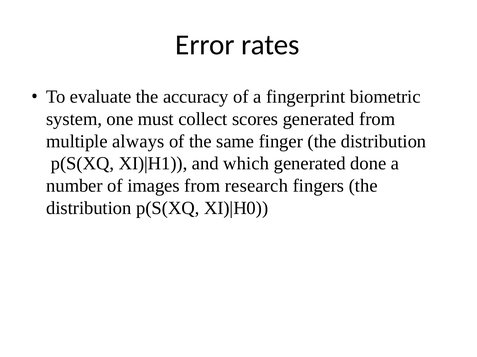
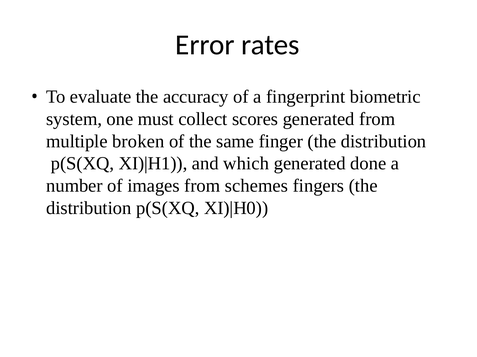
always: always -> broken (138, 142)
research: research -> schemes (257, 186)
